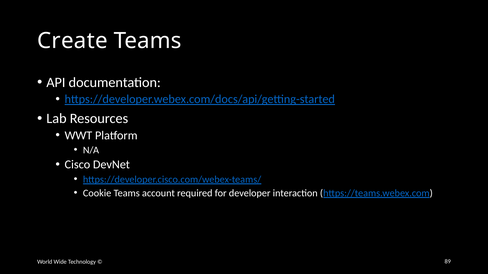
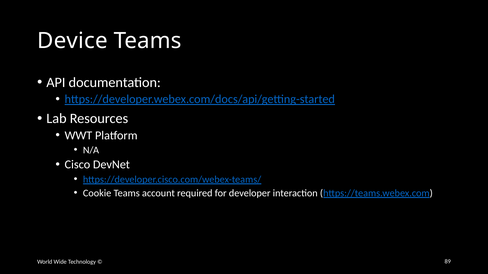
Create: Create -> Device (72, 41)
